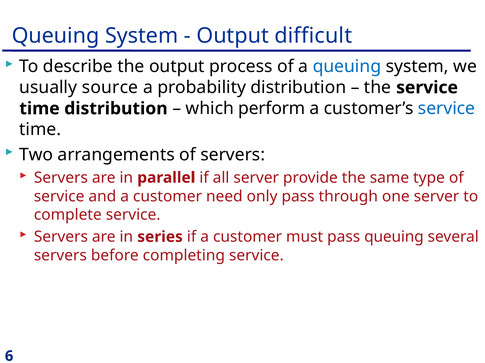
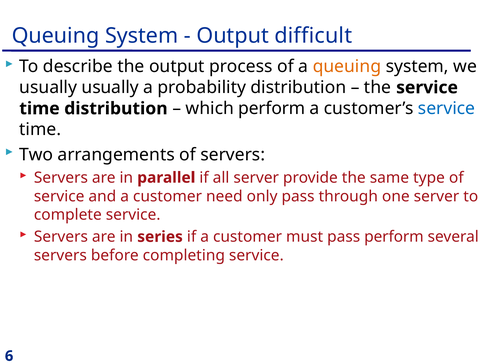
queuing colour: blue -> orange (347, 67)
usually source: source -> usually (110, 88)
pass queuing: queuing -> perform (394, 237)
